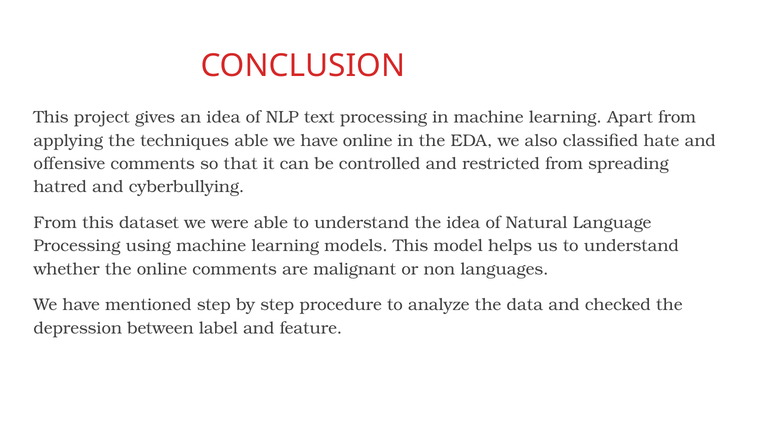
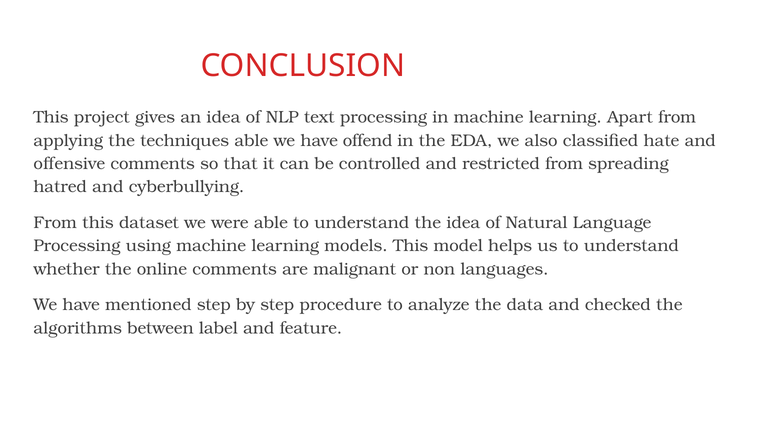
have online: online -> offend (368, 140)
depression: depression -> algorithms (78, 328)
